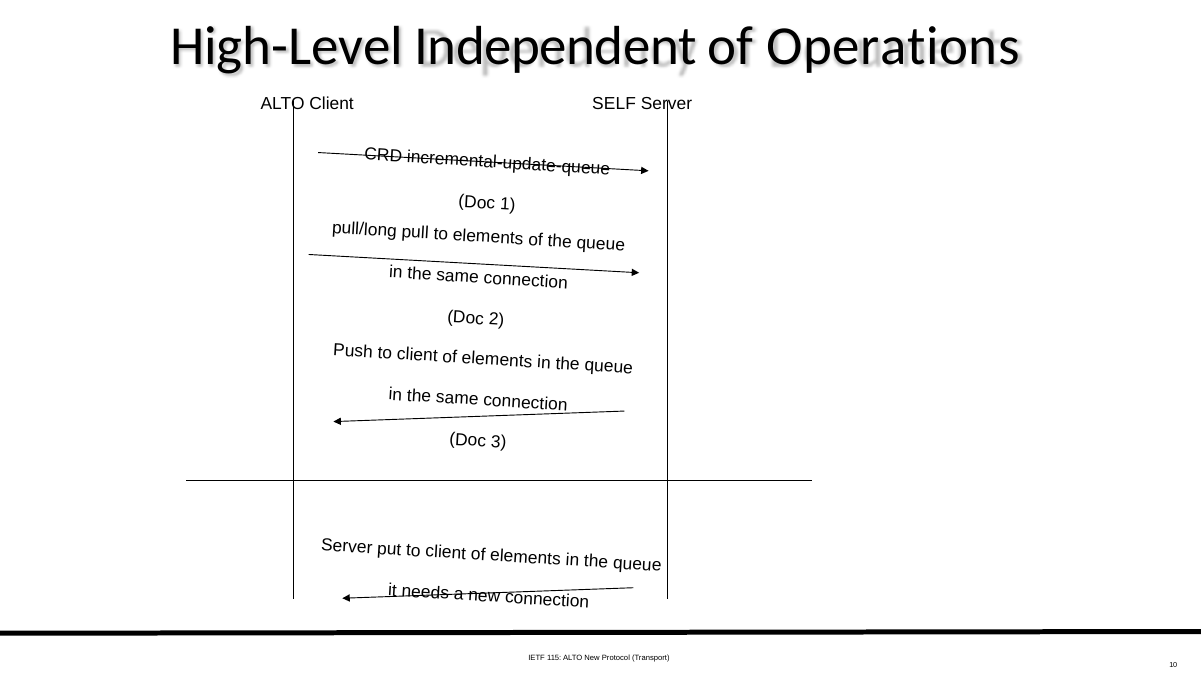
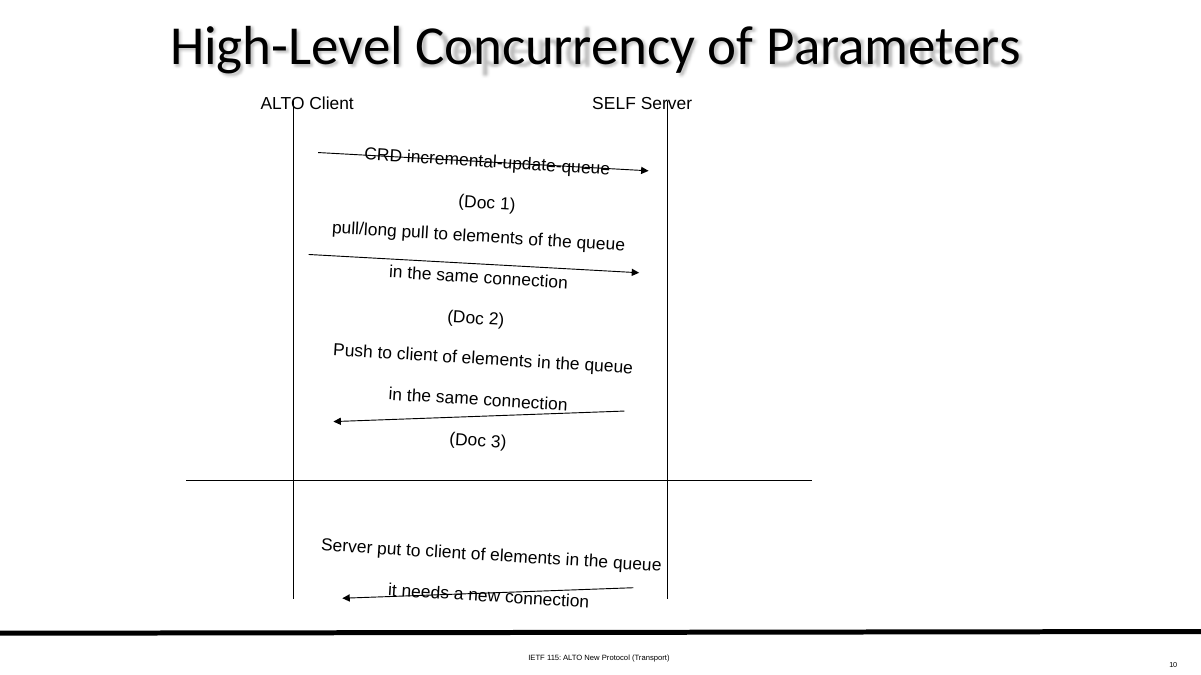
Independent: Independent -> Concurrency (556, 46)
Operations: Operations -> Parameters (894, 46)
